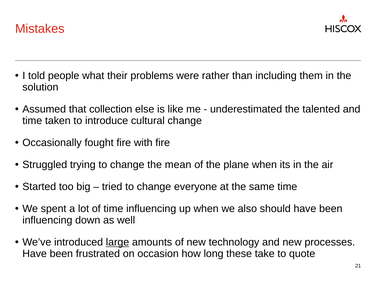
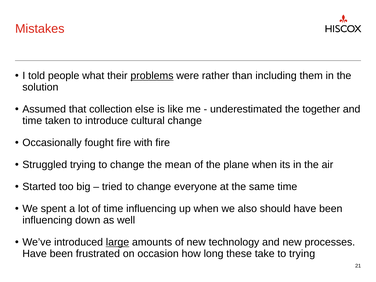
problems underline: none -> present (152, 76)
talented: talented -> together (321, 109)
to quote: quote -> trying (302, 254)
